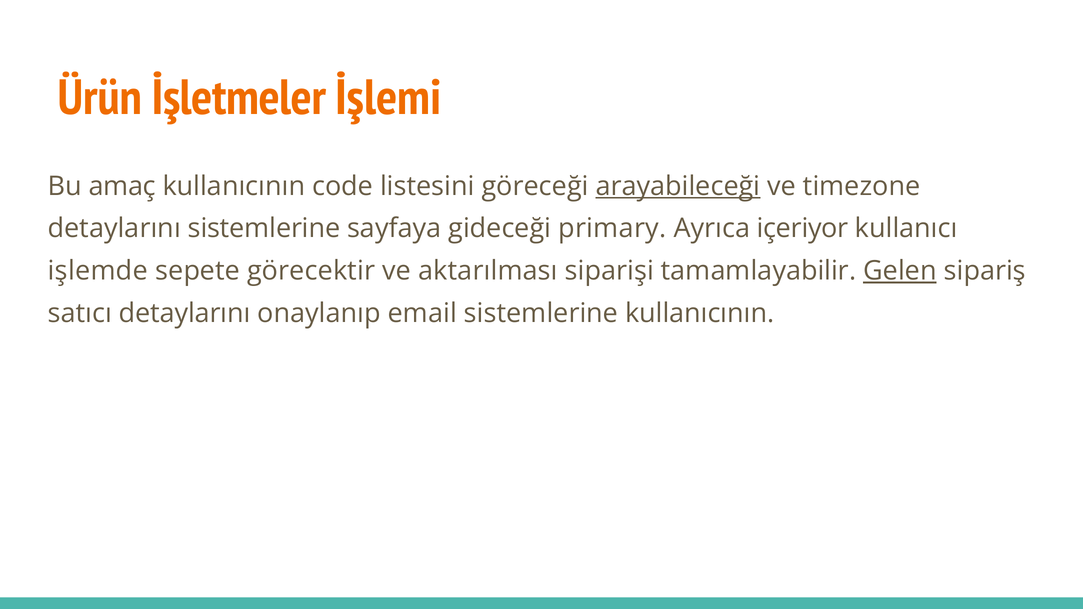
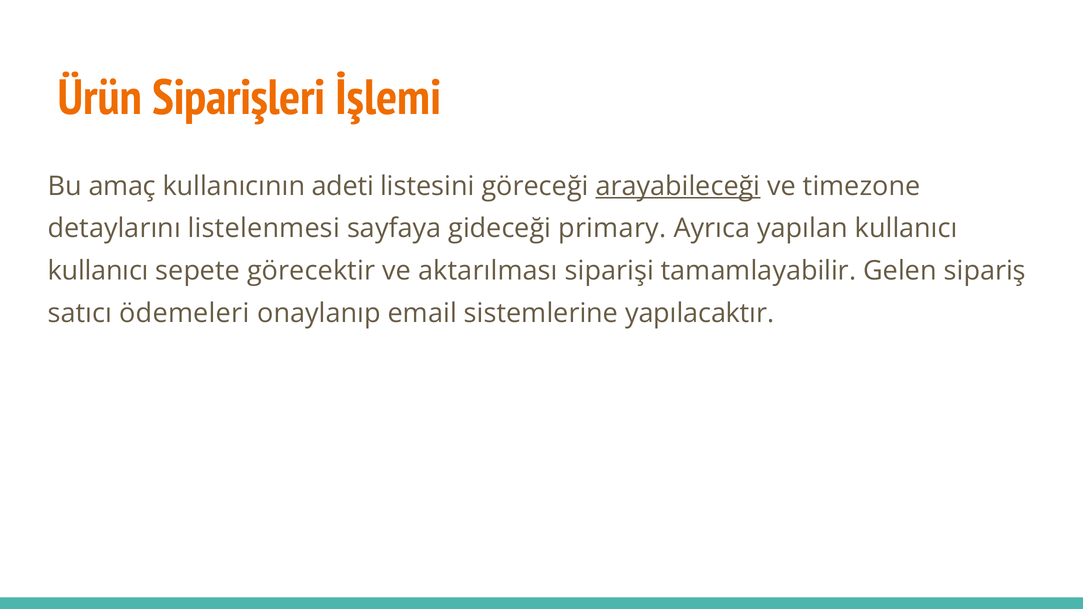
İşletmeler: İşletmeler -> Siparişleri (239, 98)
code: code -> adeti (343, 186)
detaylarını sistemlerine: sistemlerine -> listelenmesi (264, 229)
içeriyor: içeriyor -> yapılan (802, 229)
işlemde: işlemde -> kullanıcı (98, 271)
Gelen underline: present -> none (900, 271)
satıcı detaylarını: detaylarını -> ödemeleri (184, 313)
sistemlerine kullanıcının: kullanıcının -> yapılacaktır (700, 313)
